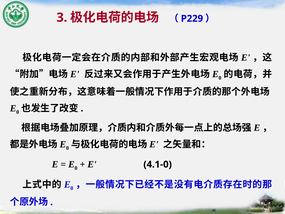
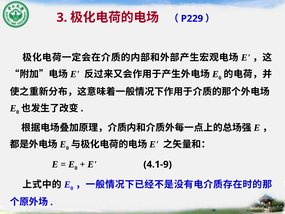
4.1-0: 4.1-0 -> 4.1-9 (158, 164)
